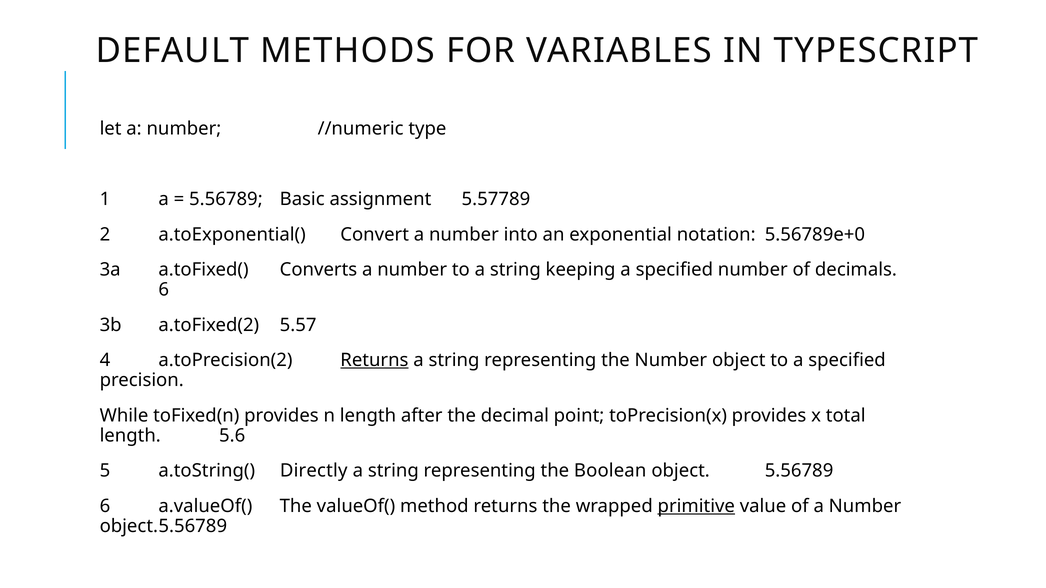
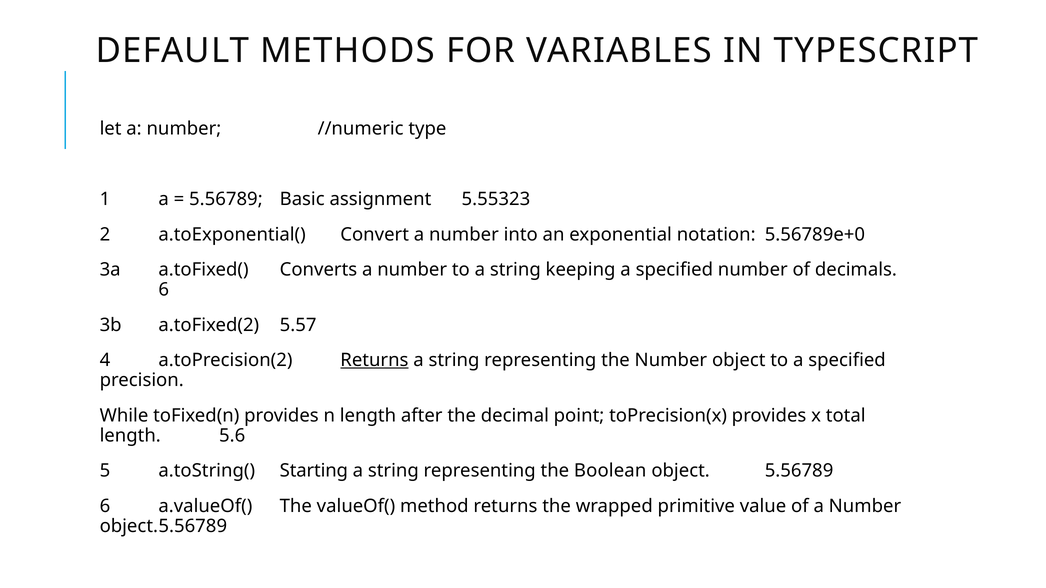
5.57789: 5.57789 -> 5.55323 (496, 199)
Directly: Directly -> Starting (314, 471)
primitive underline: present -> none (696, 506)
